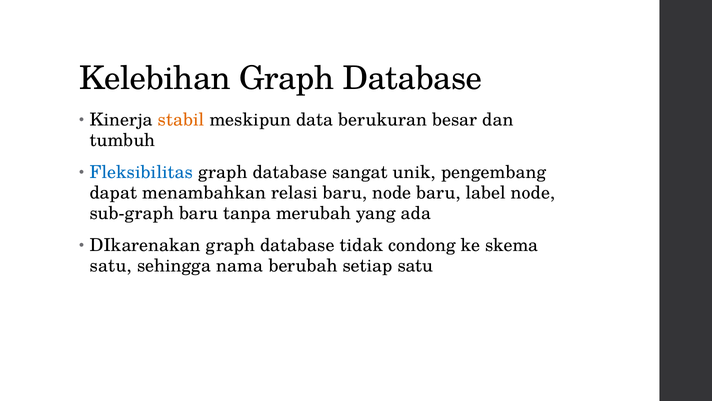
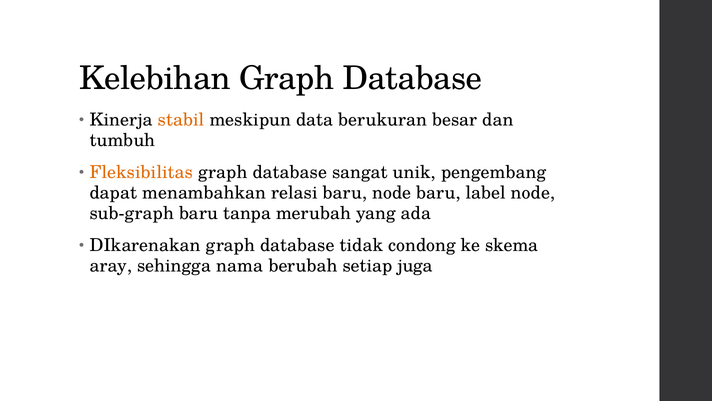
Fleksibilitas colour: blue -> orange (141, 172)
satu: satu -> aray (111, 265)
setiap satu: satu -> juga (415, 265)
